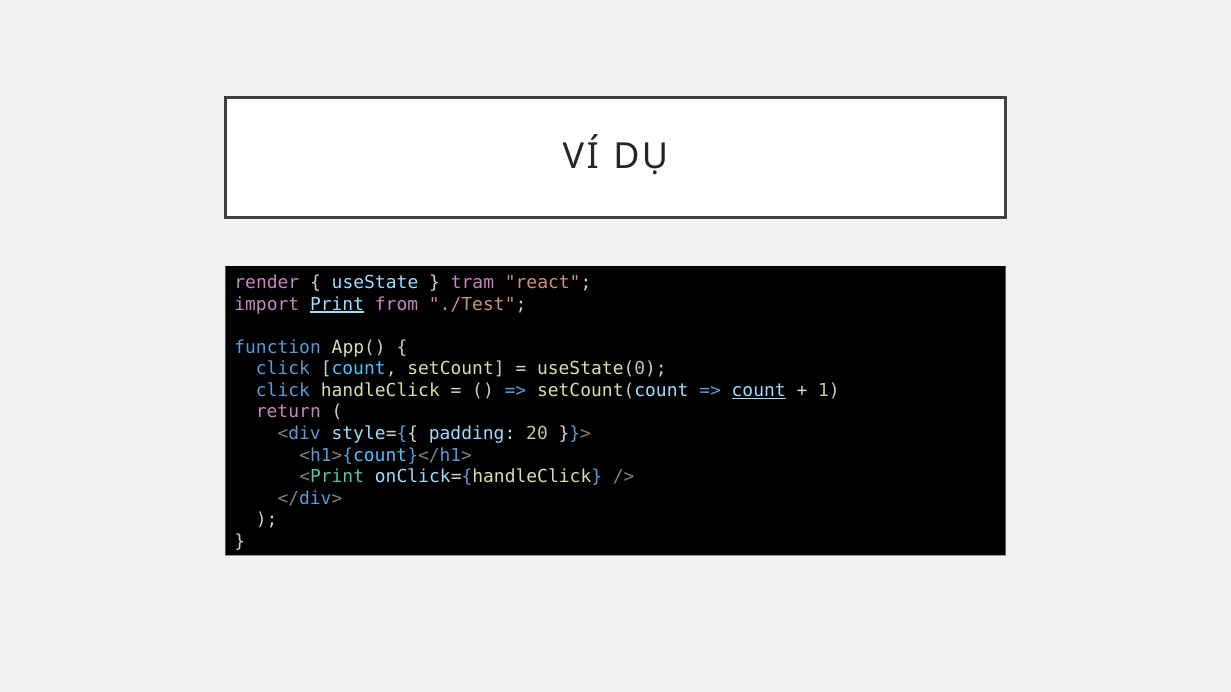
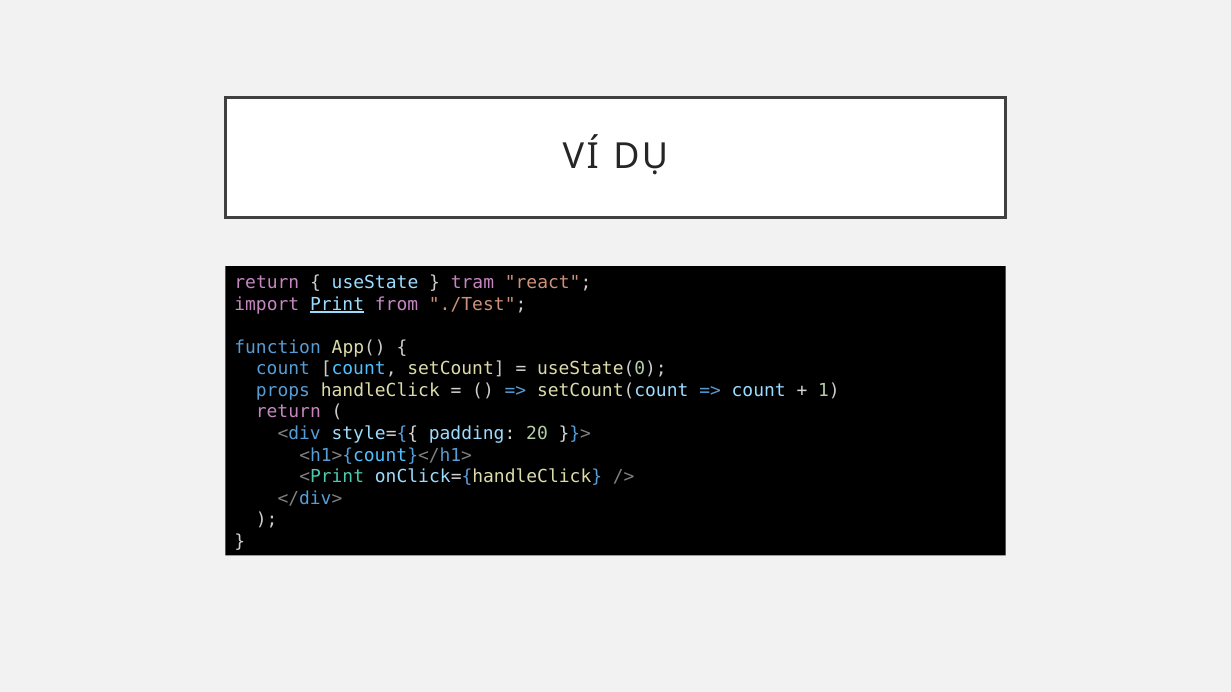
render: render -> return (267, 283)
click: click -> count (283, 369)
click: click -> props (283, 391)
count underline: present -> none (759, 391)
